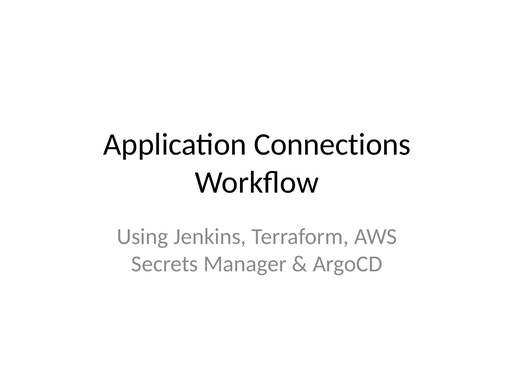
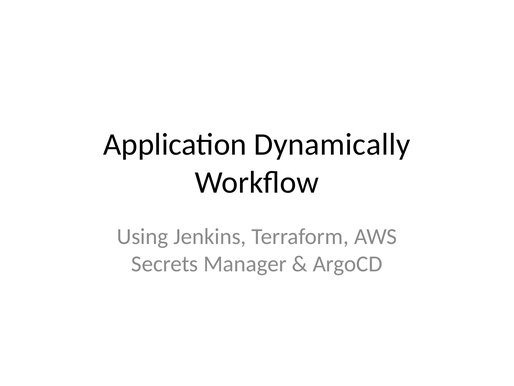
Connections: Connections -> Dynamically (332, 144)
